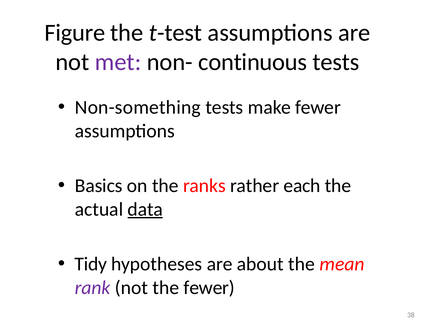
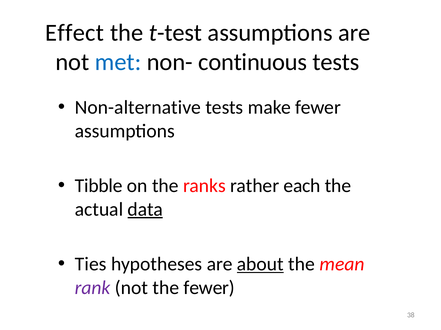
Figure: Figure -> Effect (75, 33)
met colour: purple -> blue (118, 62)
Non-something: Non-something -> Non-alternative (138, 108)
Basics: Basics -> Tibble (99, 186)
Tidy: Tidy -> Ties (91, 265)
about underline: none -> present (260, 265)
